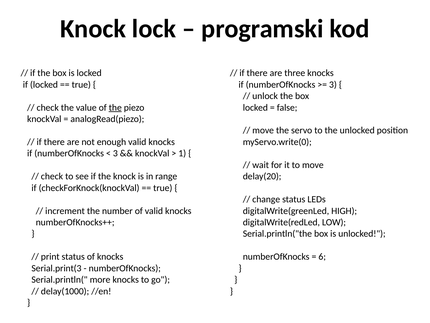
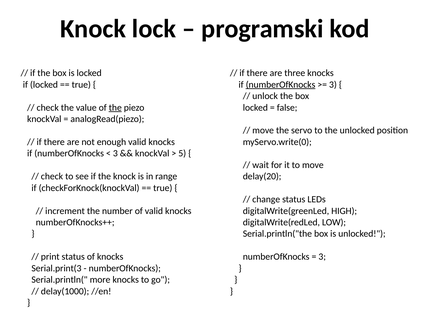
numberOfKnocks underline: none -> present (281, 84)
1: 1 -> 5 (182, 153)
6: 6 -> 3 (322, 256)
